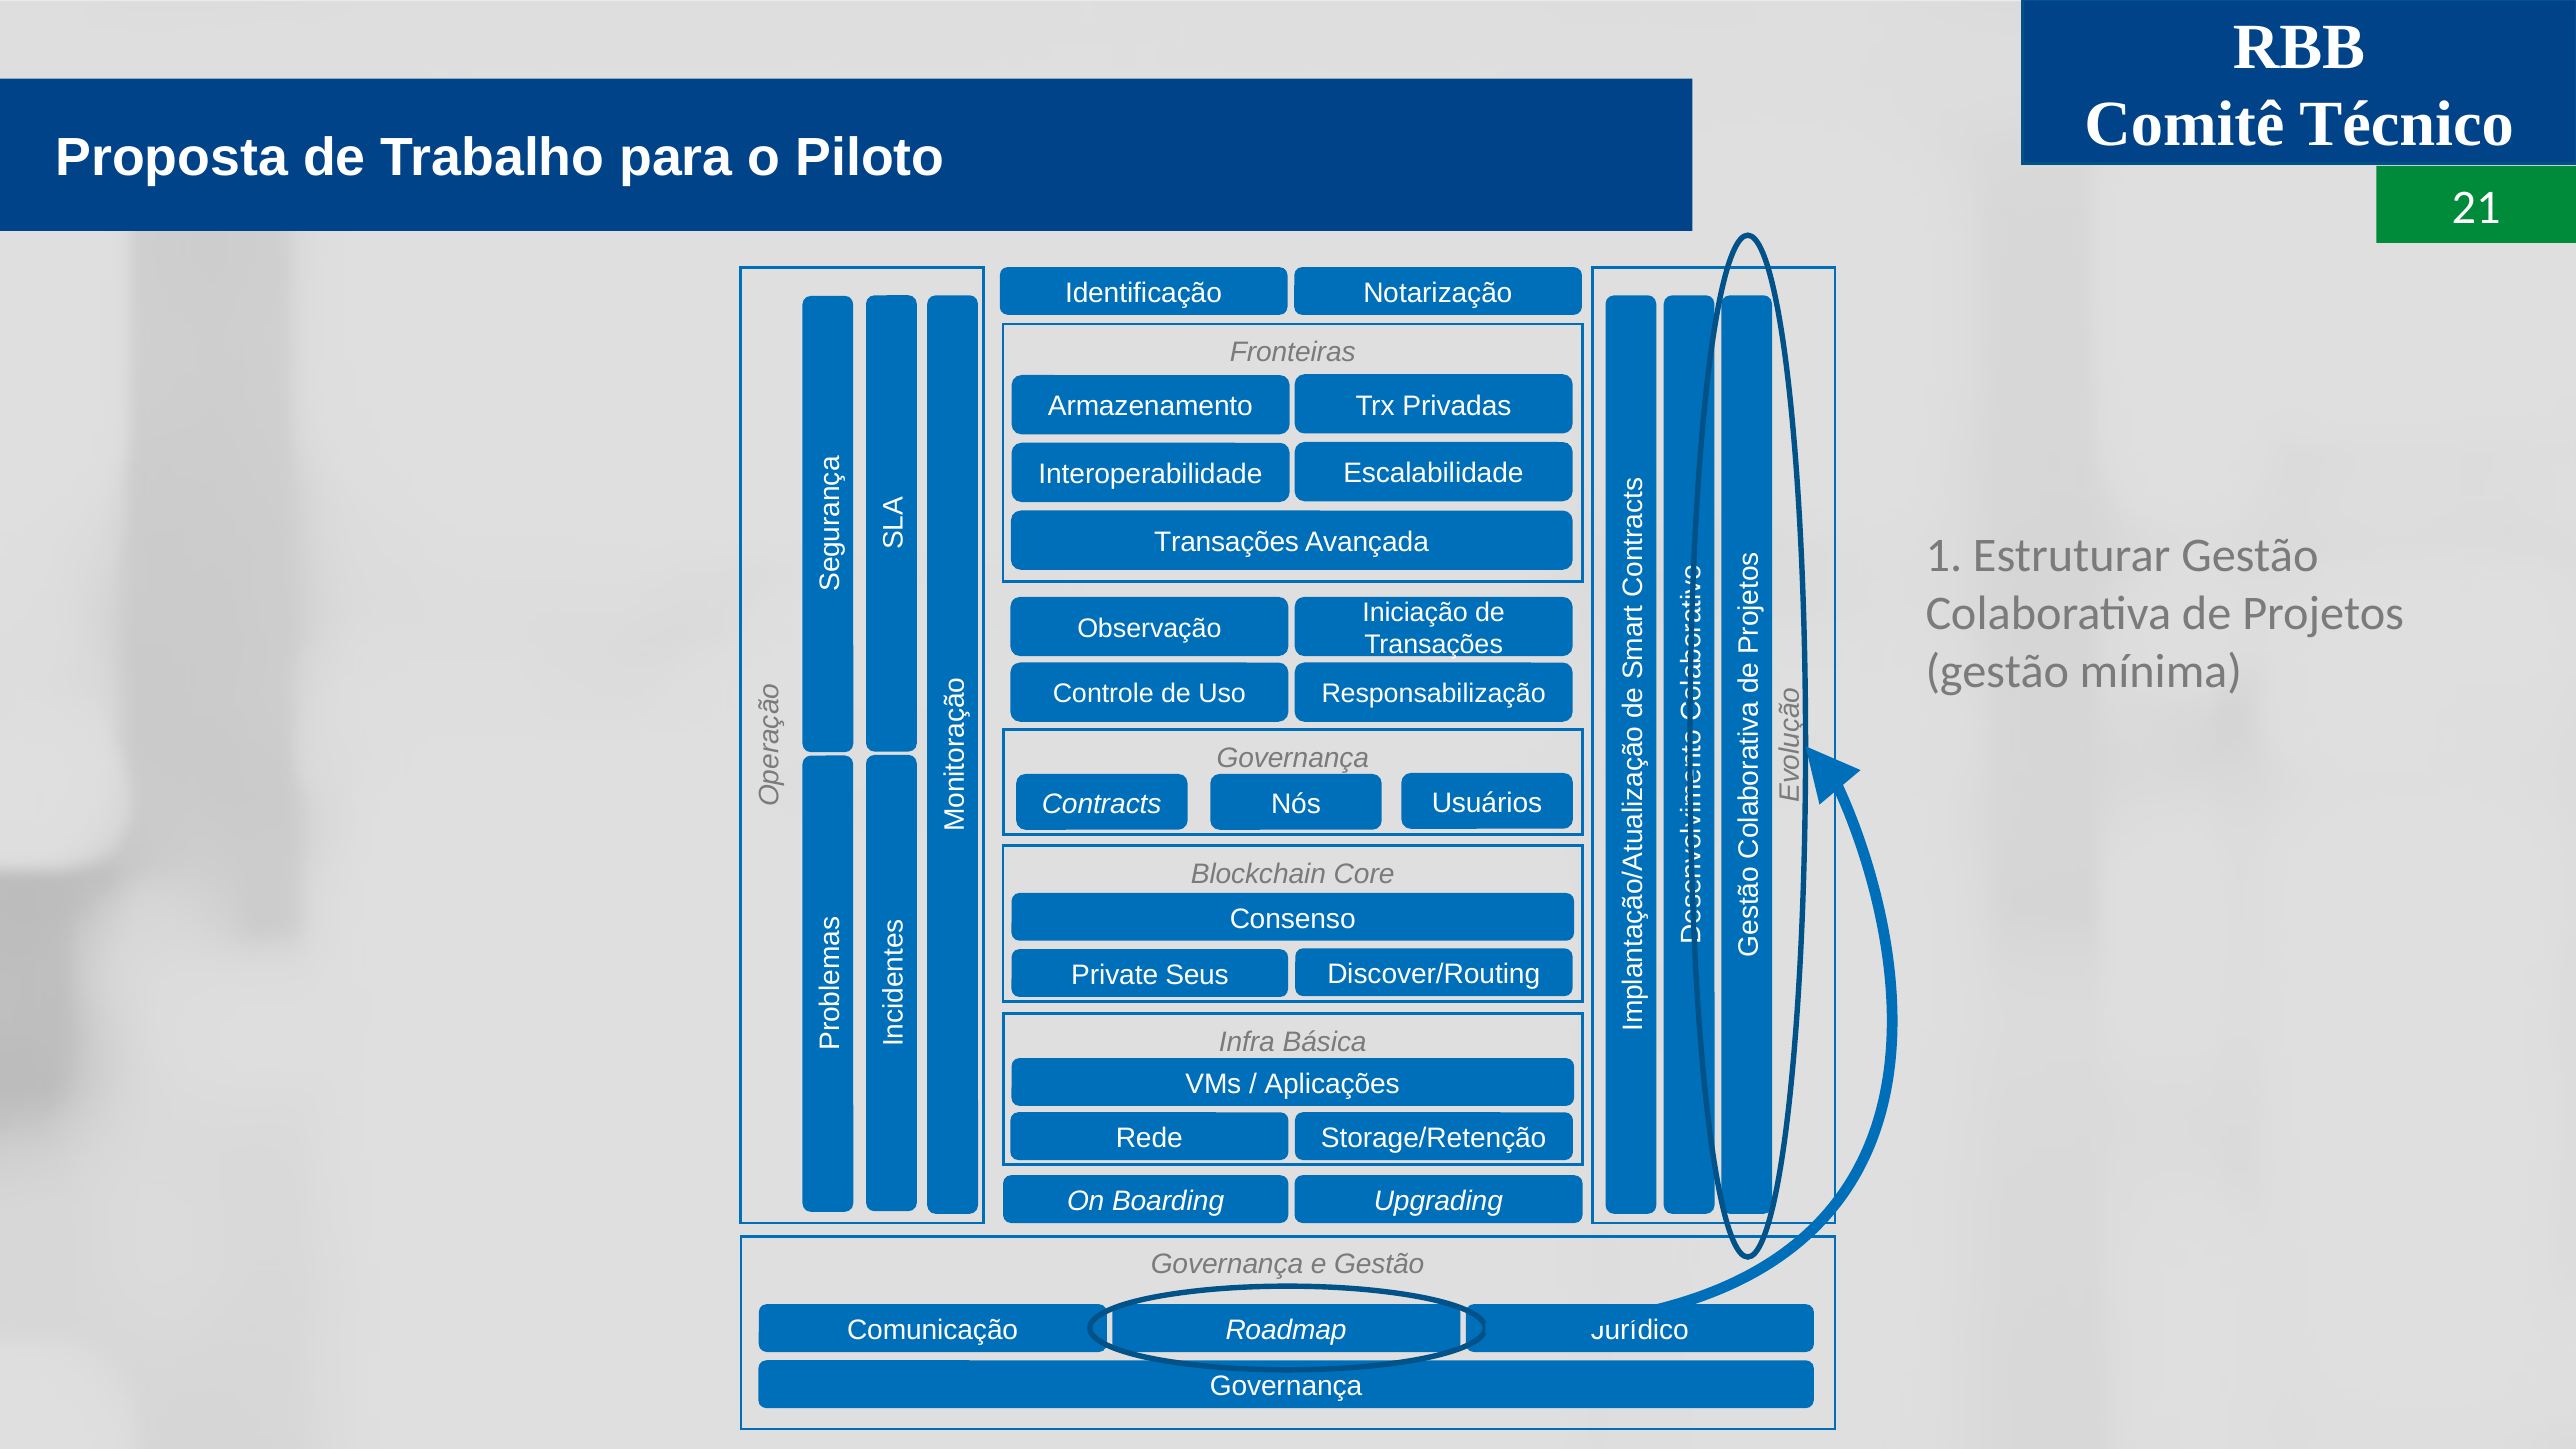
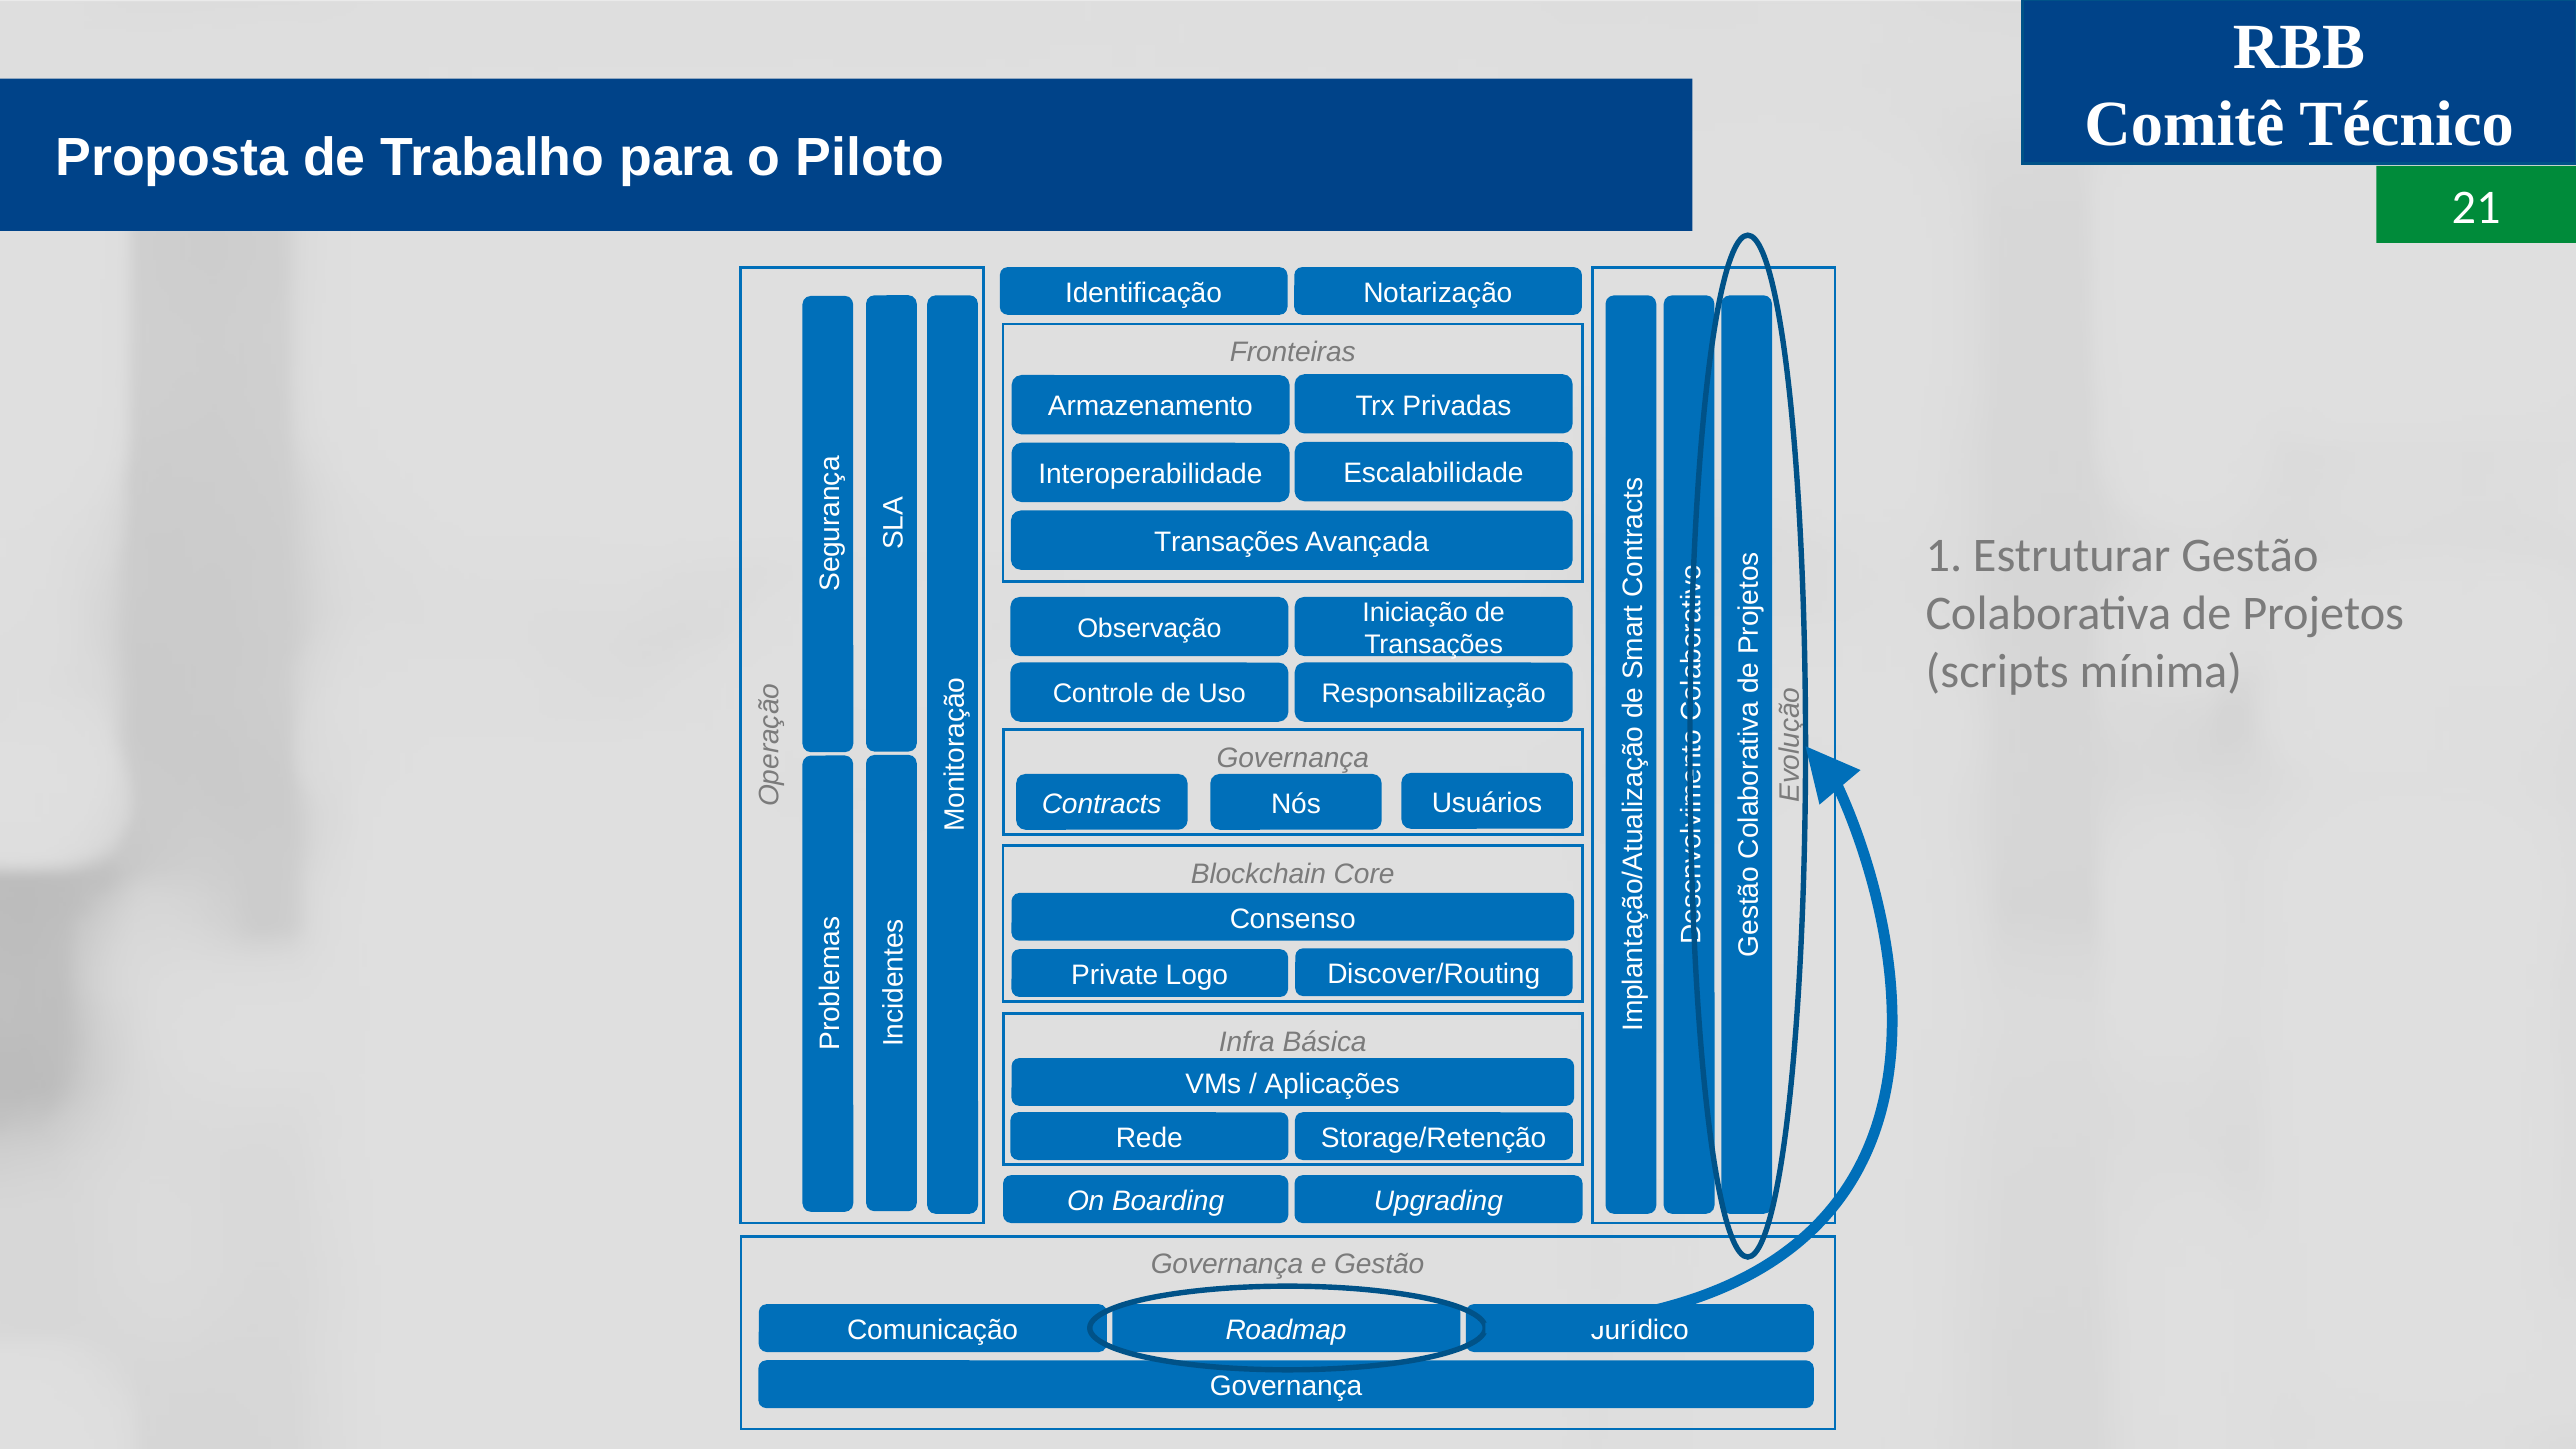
gestão: gestão -> scripts (1997, 672)
Seus: Seus -> Logo (1197, 975)
